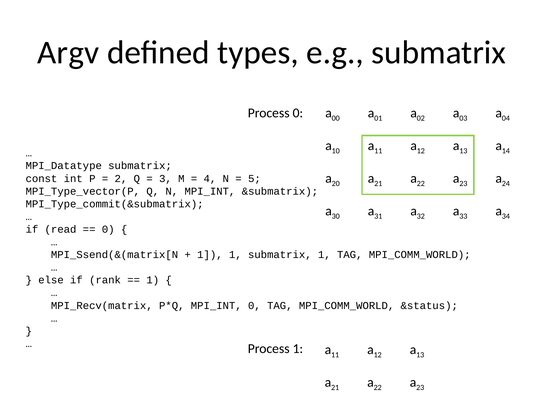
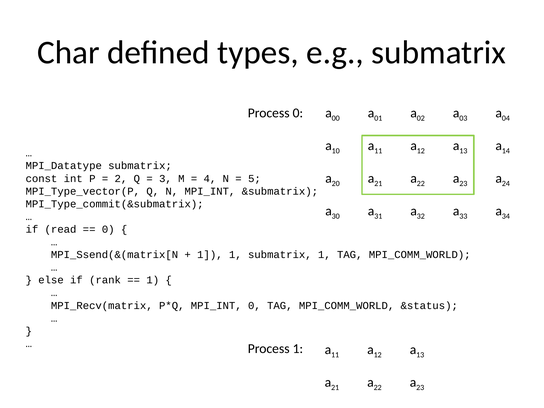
Argv: Argv -> Char (68, 53)
